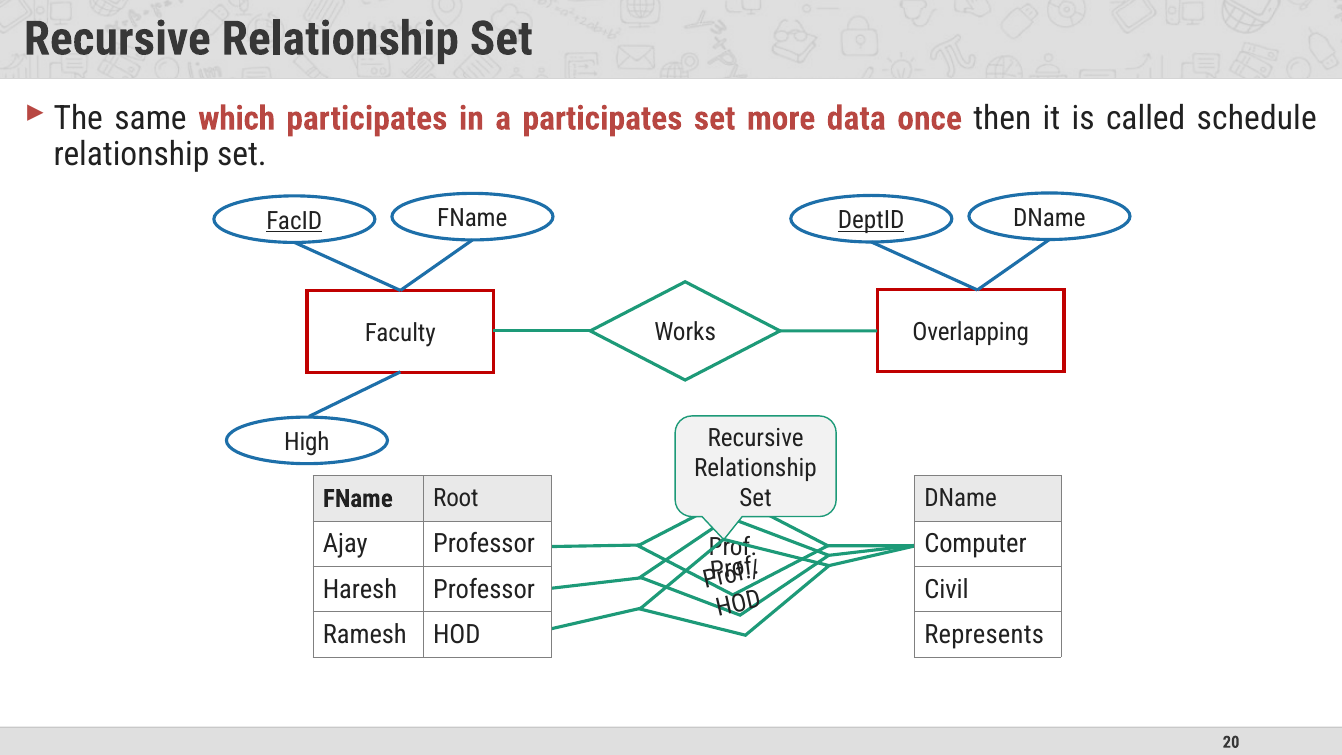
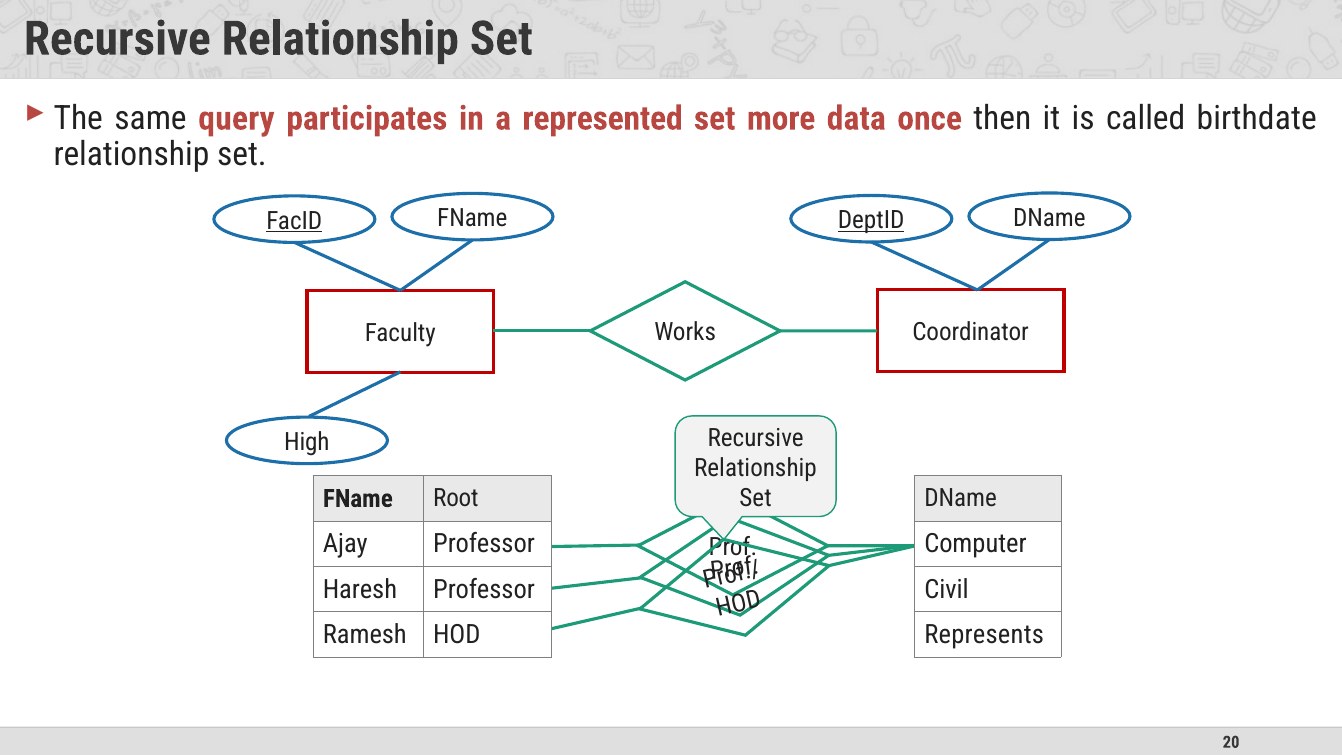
which: which -> query (236, 118)
a participates: participates -> represented (603, 118)
schedule: schedule -> birthdate (1257, 118)
Overlapping: Overlapping -> Coordinator (971, 333)
